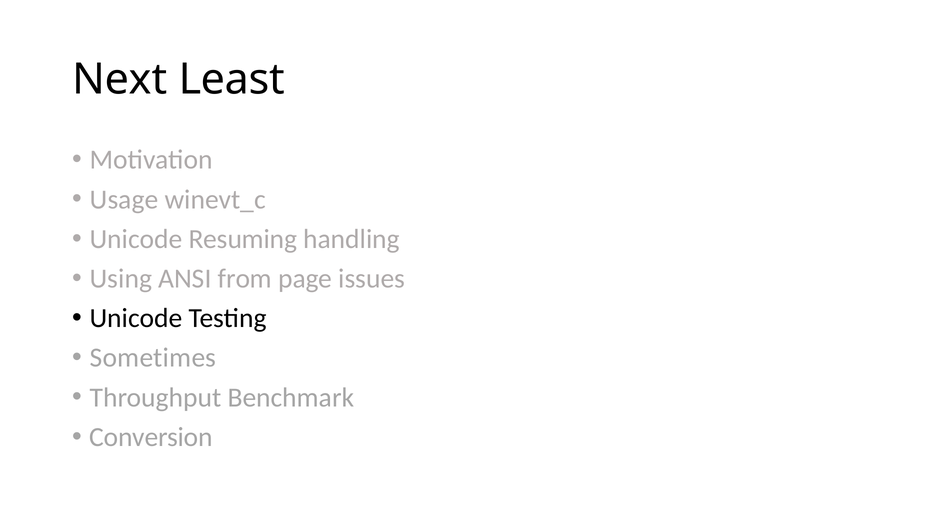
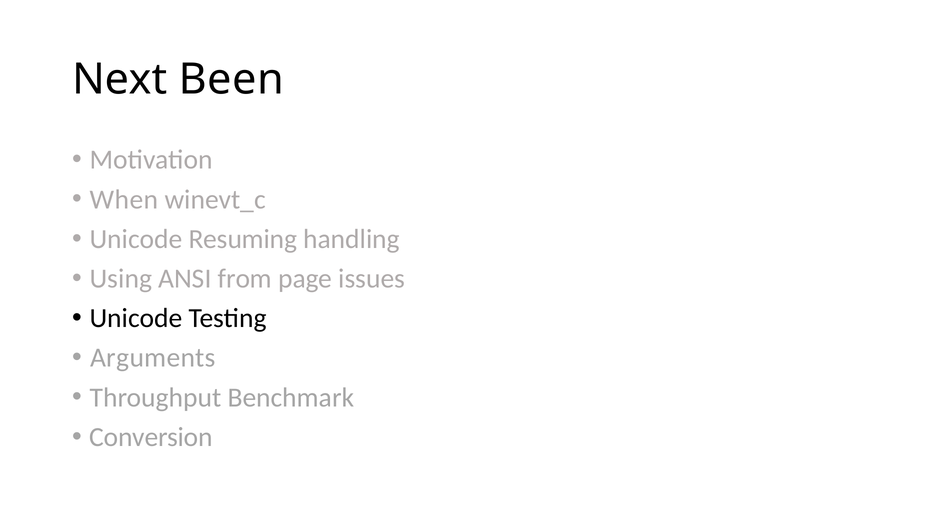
Least: Least -> Been (231, 79)
Usage: Usage -> When (124, 199)
Sometimes: Sometimes -> Arguments (153, 358)
